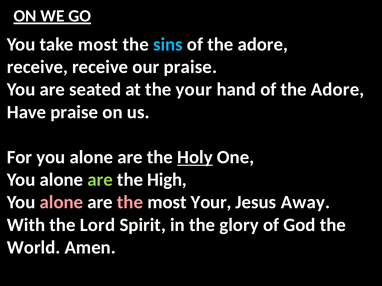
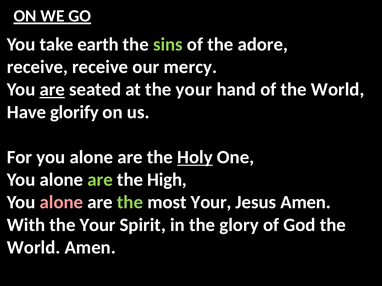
take most: most -> earth (98, 44)
sins colour: light blue -> light green (168, 44)
our praise: praise -> mercy (190, 67)
are underline: none -> present (52, 90)
hand of the Adore: Adore -> World (338, 90)
Have praise: praise -> glorify (74, 112)
the colour: pink -> light green (130, 203)
Jesus Away: Away -> Amen (306, 203)
With the Lord: Lord -> Your (98, 225)
